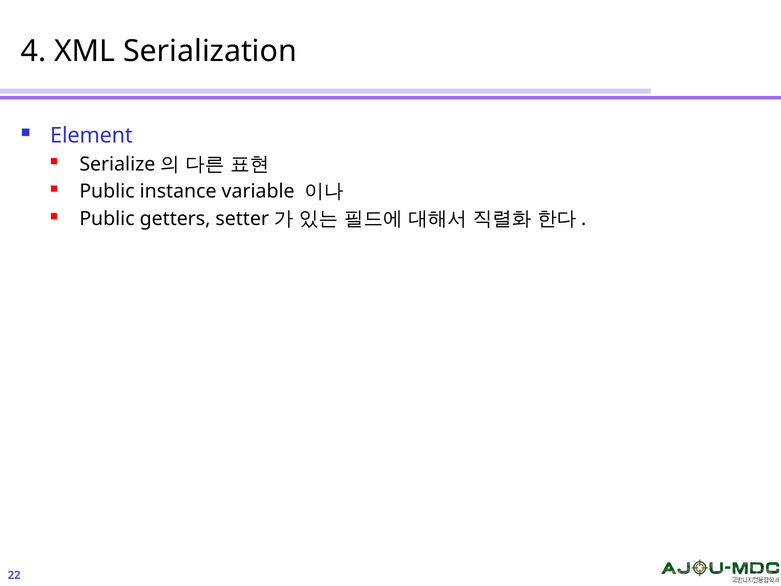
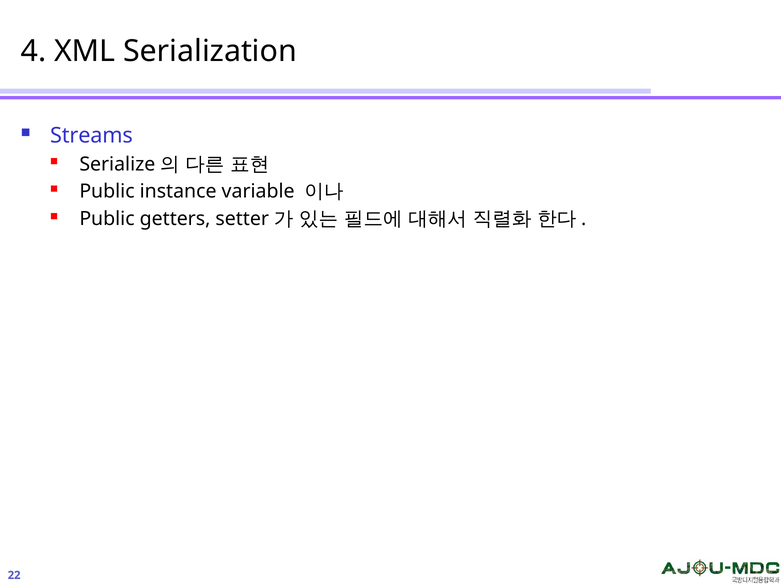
Element: Element -> Streams (91, 136)
